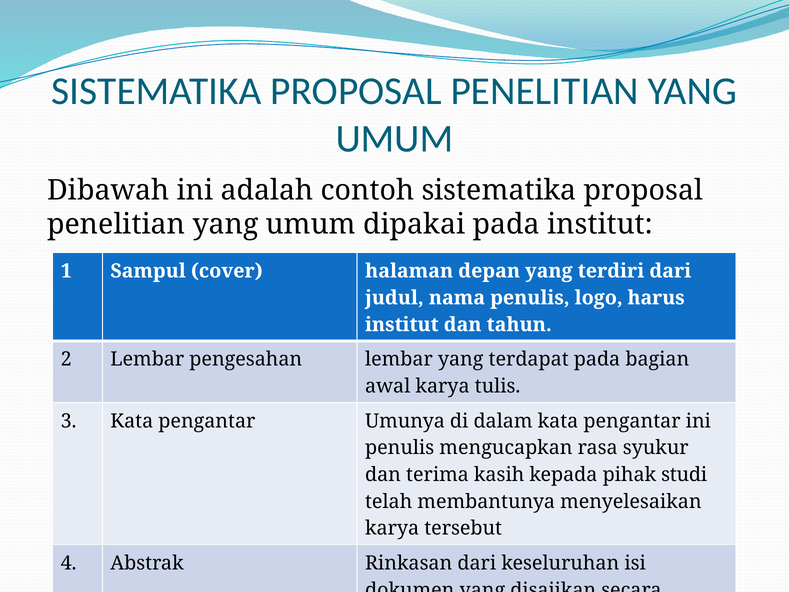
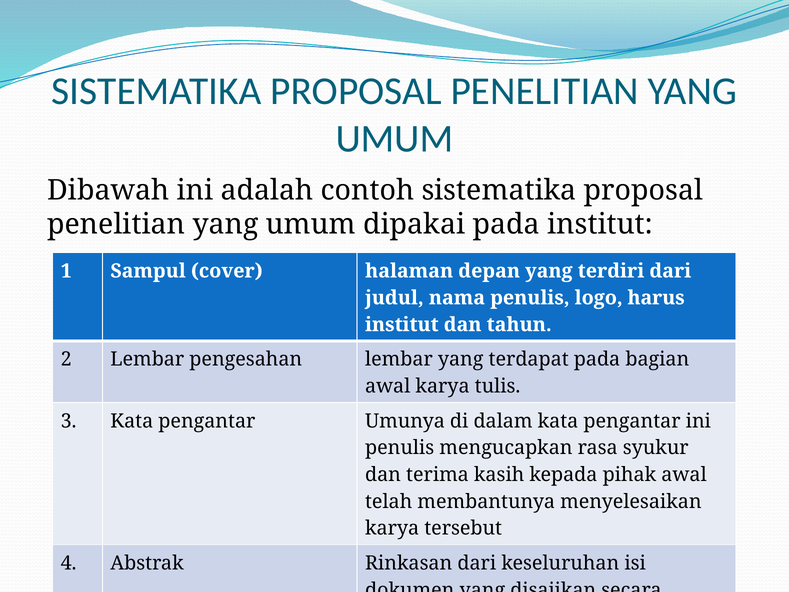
pihak studi: studi -> awal (684, 475)
